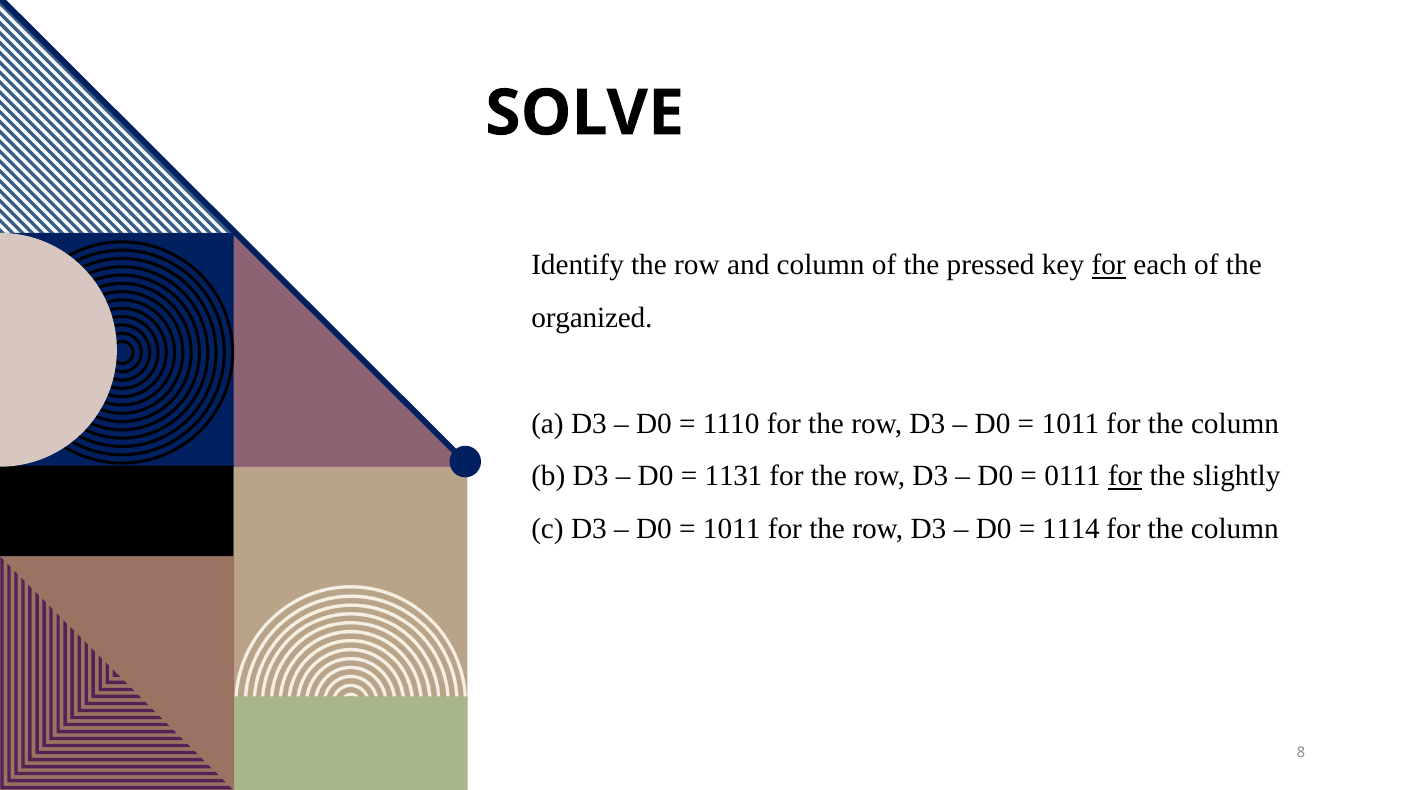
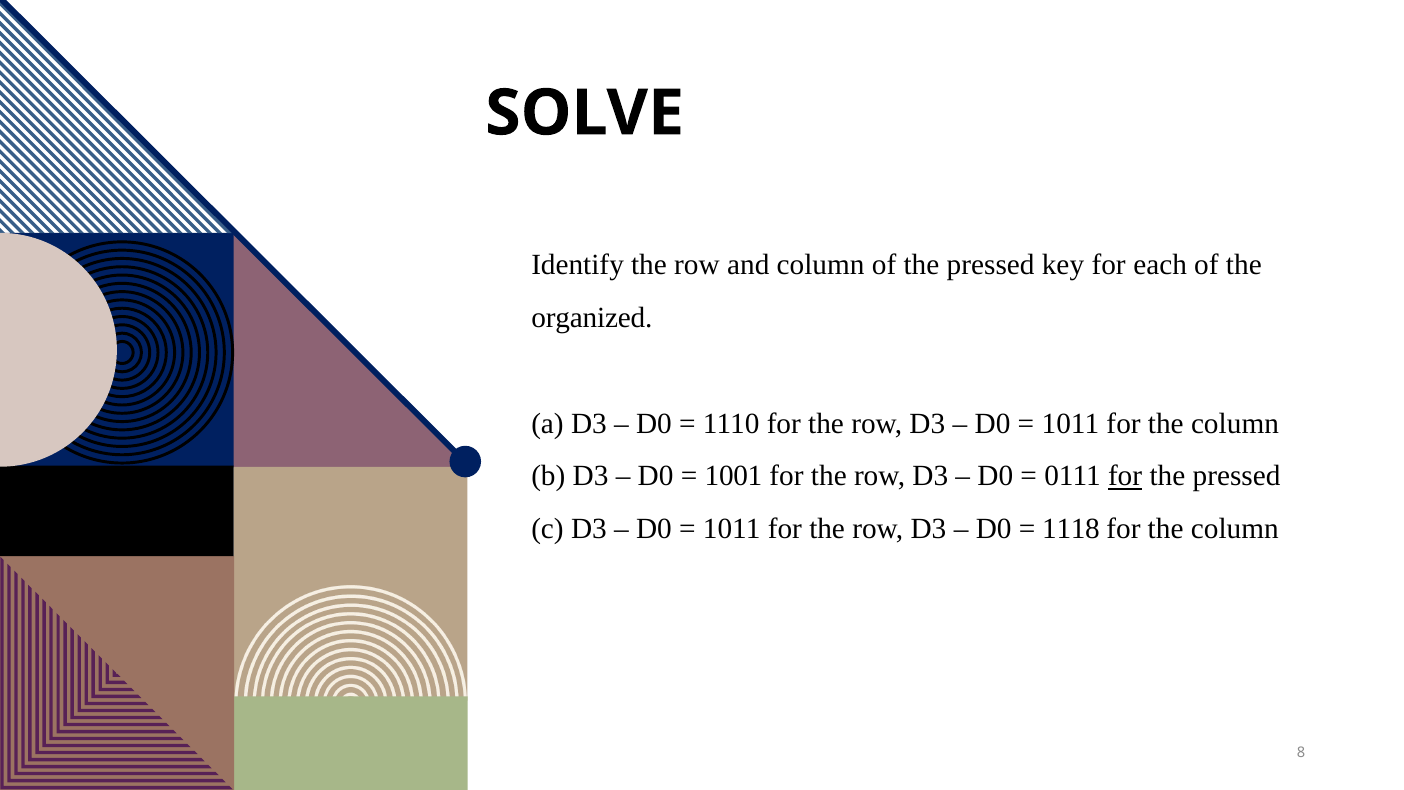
for underline: present -> none (1109, 265)
1131: 1131 -> 1001 (734, 476)
slightly: slightly -> pressed (1237, 476)
1114: 1114 -> 1118 (1071, 529)
